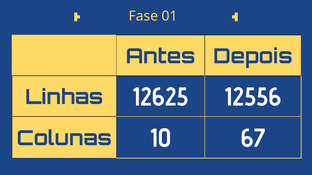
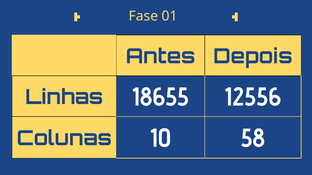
12625: 12625 -> 18655 (160, 97)
67: 67 -> 58 (253, 139)
